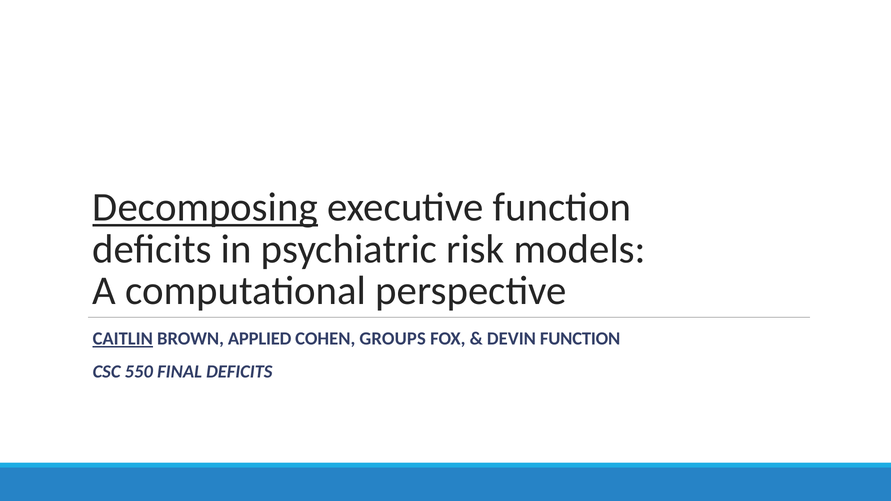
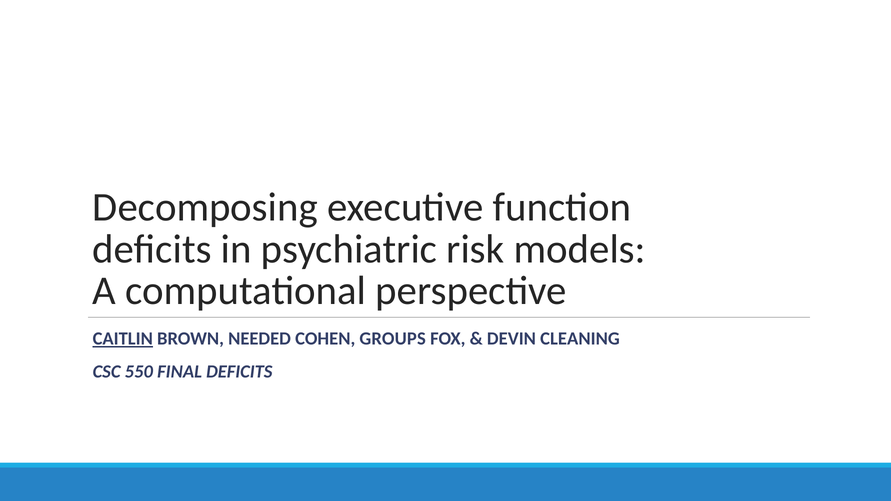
Decomposing underline: present -> none (205, 208)
APPLIED: APPLIED -> NEEDED (260, 339)
DEVIN FUNCTION: FUNCTION -> CLEANING (580, 339)
